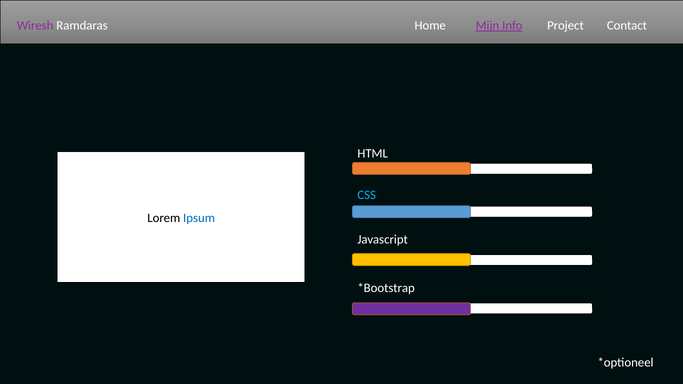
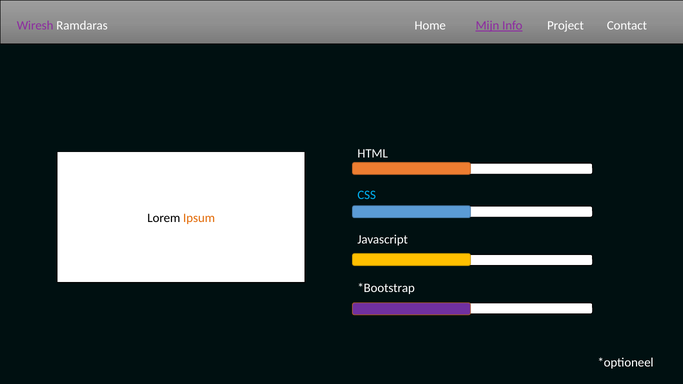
Ipsum colour: blue -> orange (199, 218)
